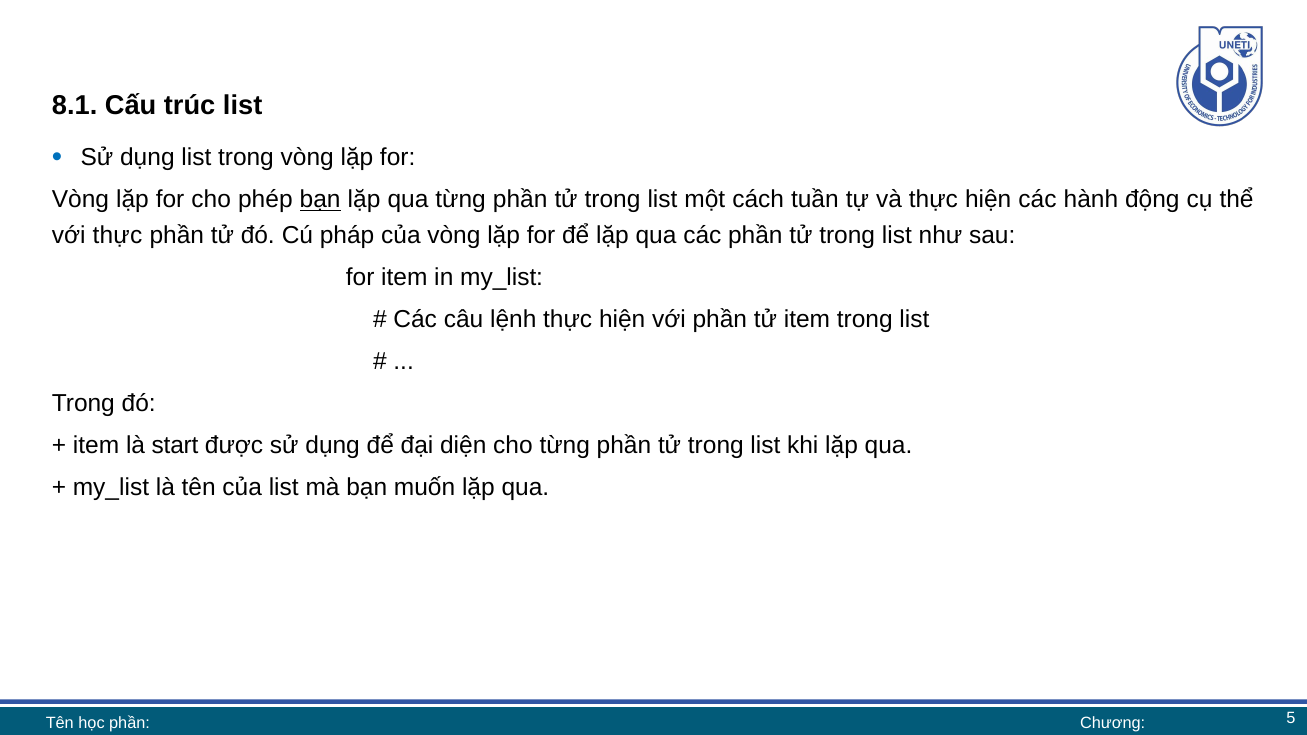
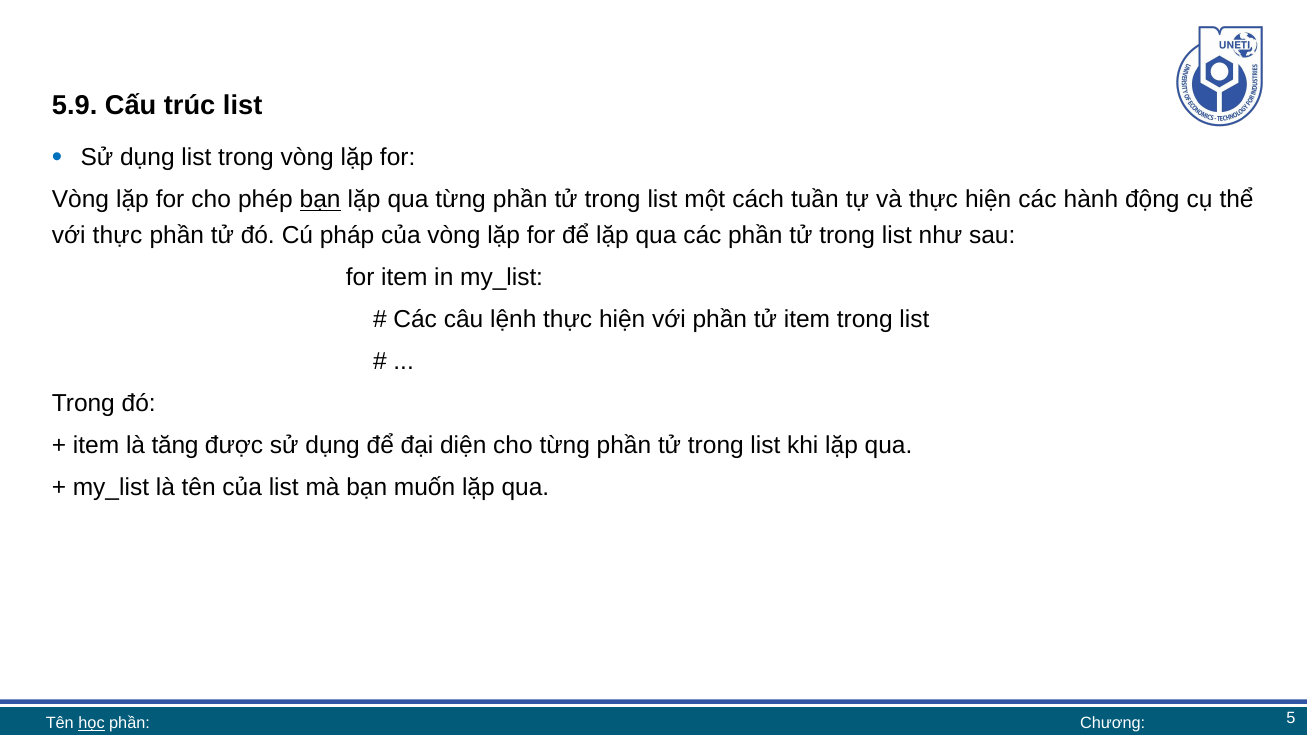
8.1: 8.1 -> 5.9 (75, 106)
start: start -> tăng (175, 446)
học underline: none -> present (92, 724)
